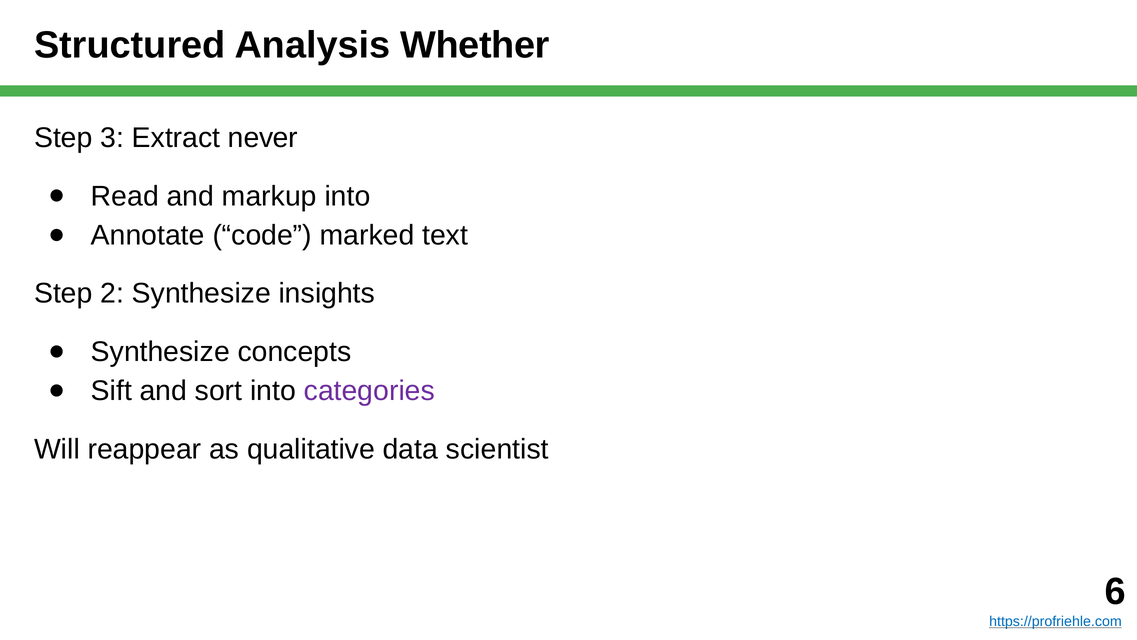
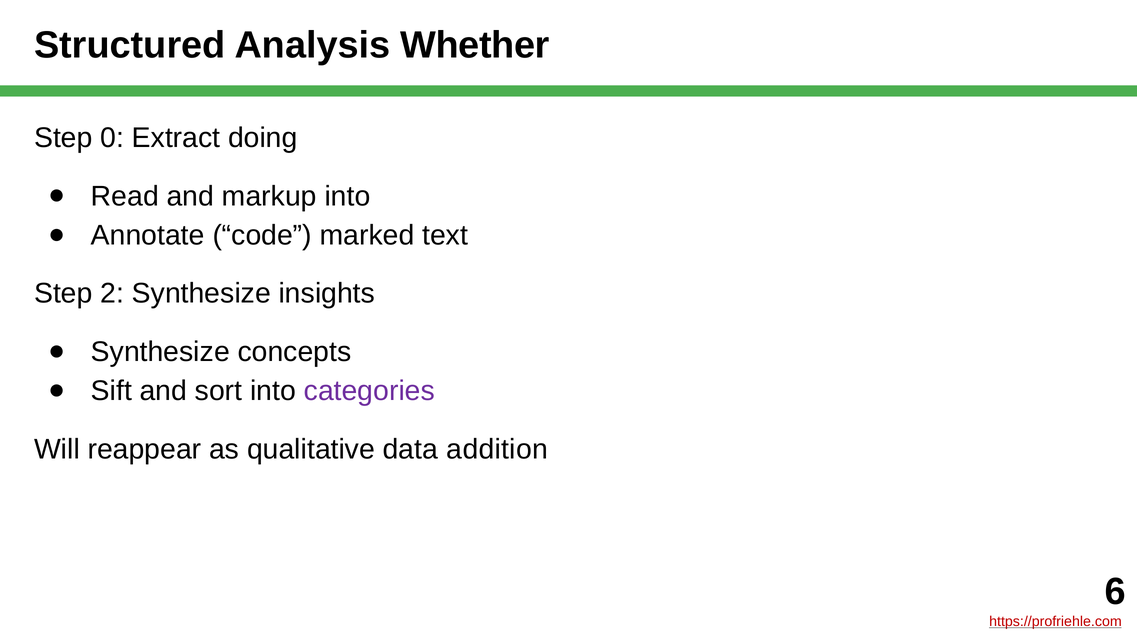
3: 3 -> 0 (112, 138)
never: never -> doing (263, 138)
scientist: scientist -> addition (497, 449)
https://profriehle.com colour: blue -> red (1055, 621)
